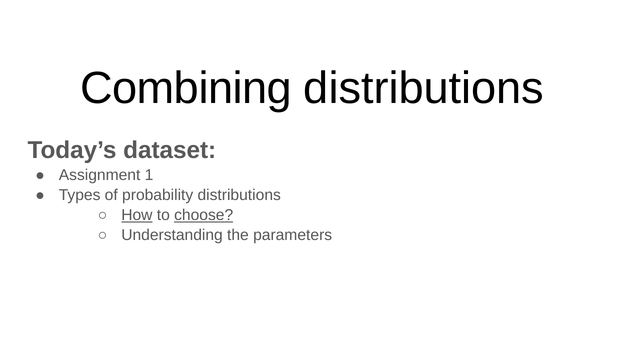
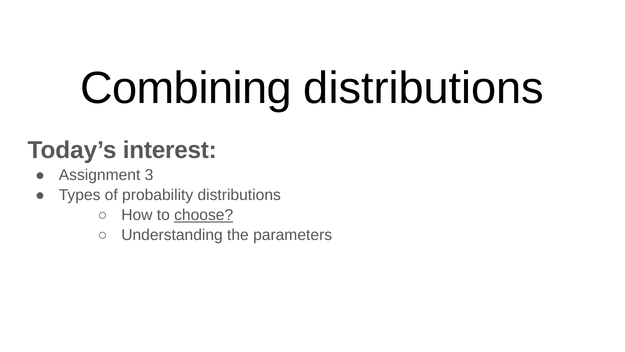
dataset: dataset -> interest (170, 150)
1: 1 -> 3 (149, 175)
How underline: present -> none (137, 215)
